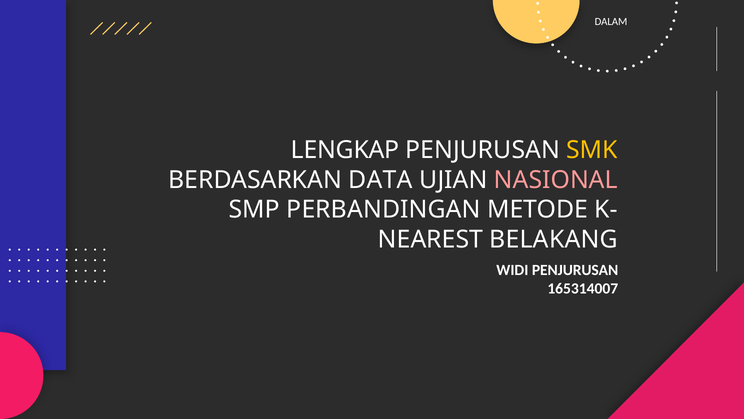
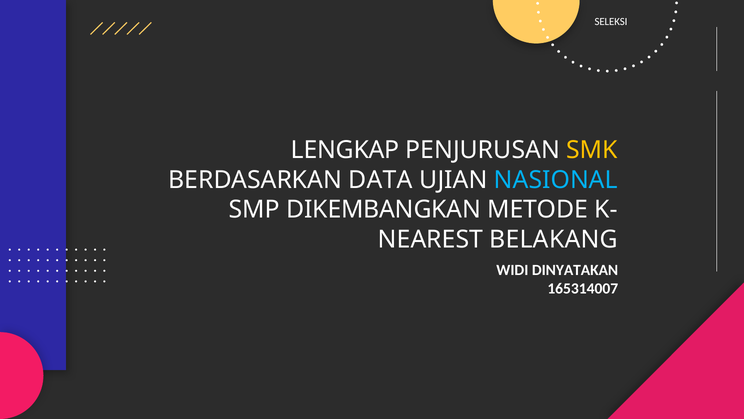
DALAM: DALAM -> SELEKSI (611, 21)
NASIONAL colour: pink -> light blue (556, 180)
PERBANDINGAN: PERBANDINGAN -> DIKEMBANGKAN (384, 210)
WIDI PENJURUSAN: PENJURUSAN -> DINYATAKAN (575, 270)
